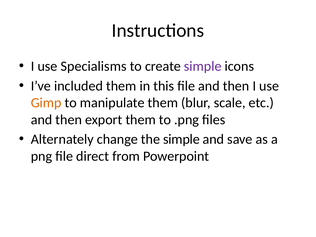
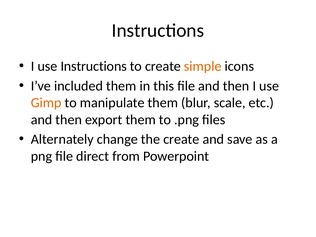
use Specialisms: Specialisms -> Instructions (94, 66)
simple colour: purple -> orange (203, 66)
the simple: simple -> create (181, 139)
